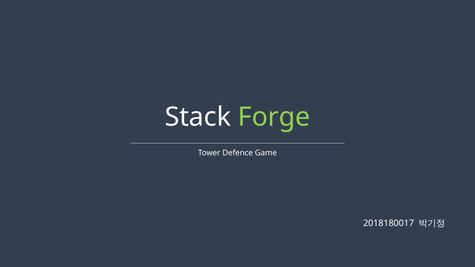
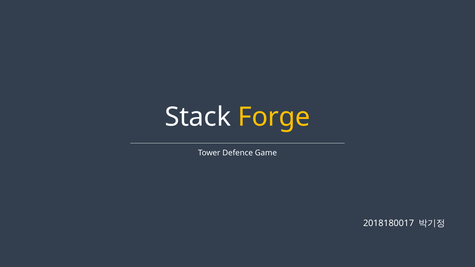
Forge colour: light green -> yellow (274, 117)
